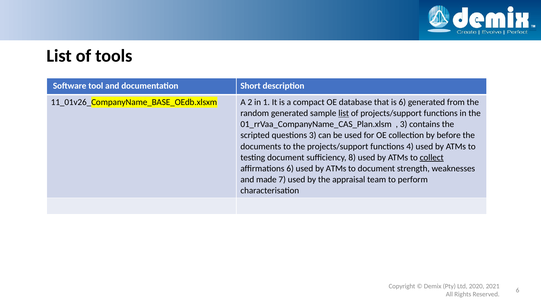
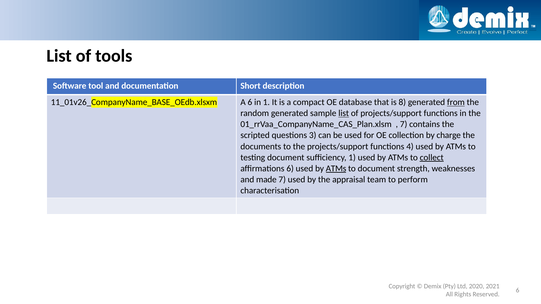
A 2: 2 -> 6 (250, 102)
is 6: 6 -> 8 (402, 102)
from underline: none -> present (456, 102)
3: 3 -> 7 (404, 124)
before: before -> charge (449, 135)
sufficiency 8: 8 -> 1 (352, 158)
ATMs underline: none -> present (336, 169)
